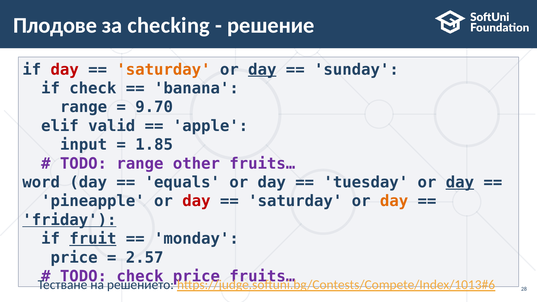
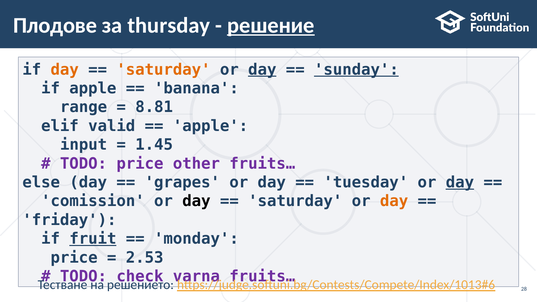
checking: checking -> thursday (169, 25)
решение underline: none -> present (271, 25)
day colour: red -> orange (65, 70)
sunday underline: none -> present (356, 70)
if check: check -> apple (93, 88)
9.70: 9.70 -> 8.81 (154, 107)
1.85: 1.85 -> 1.45 (154, 145)
TODO range: range -> price (140, 164)
word: word -> else (41, 182)
equals: equals -> grapes (182, 182)
pineapple: pineapple -> comission (93, 201)
day colour: red -> black (196, 201)
friday underline: present -> none (69, 220)
2.57: 2.57 -> 2.53 (145, 258)
price: price -> varna (196, 276)
